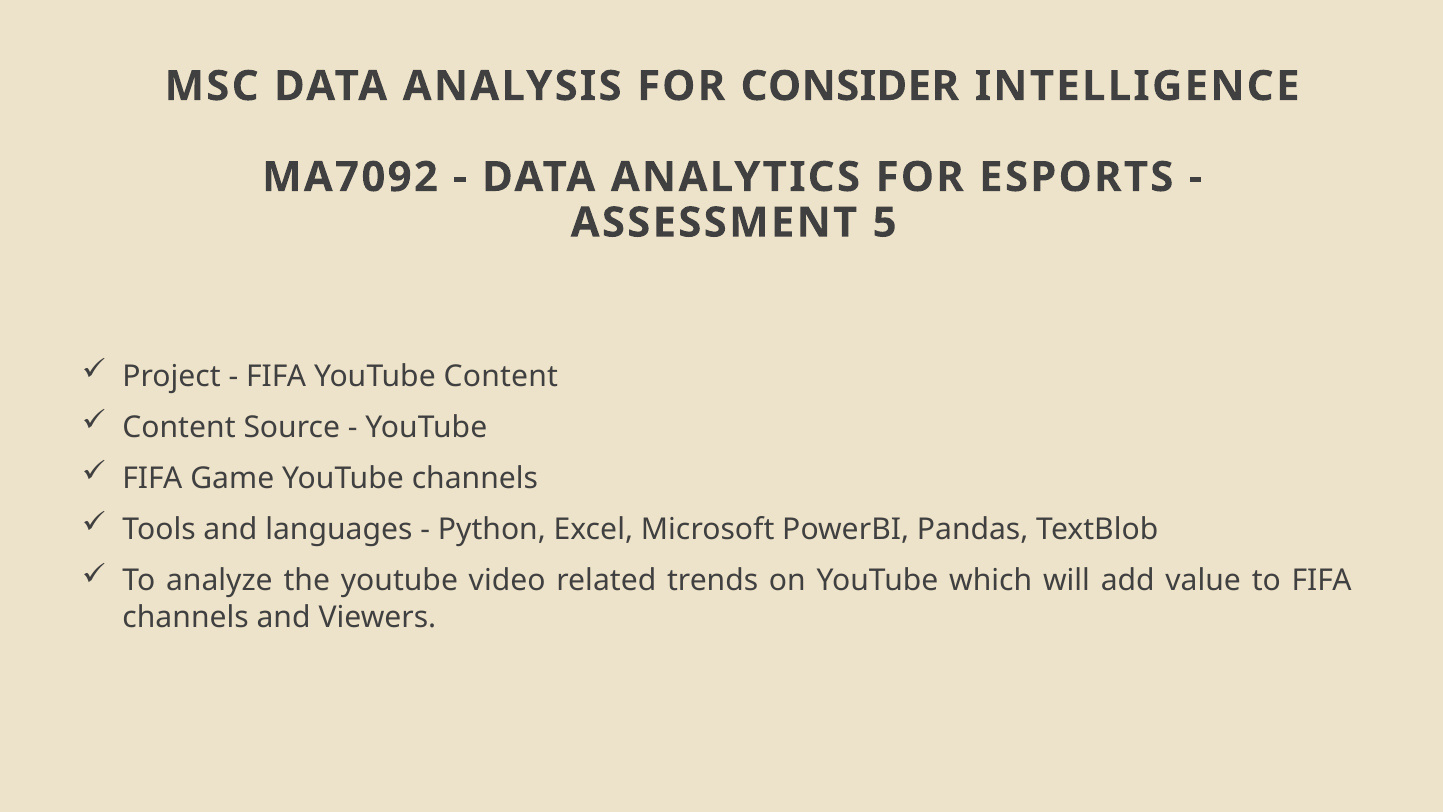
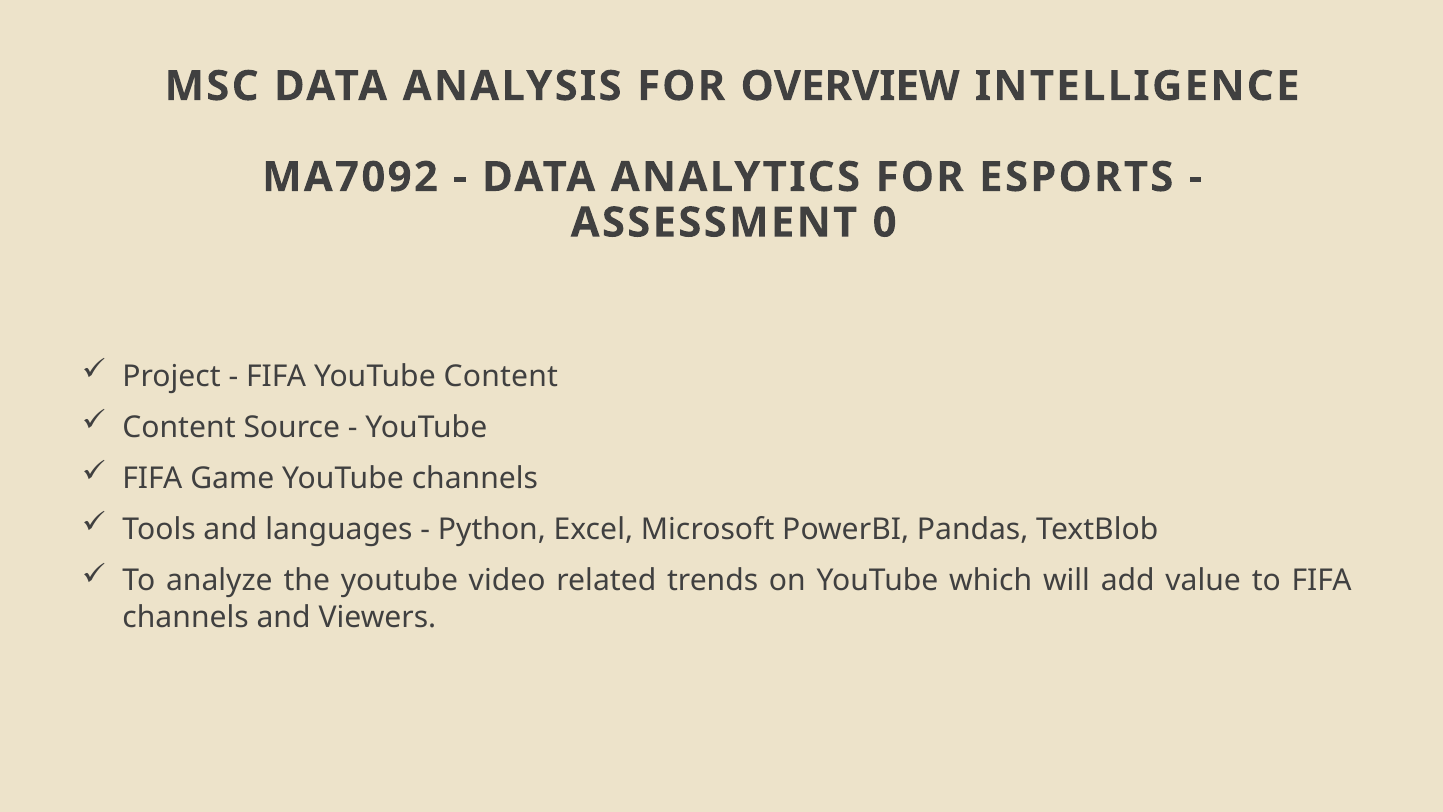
CONSIDER: CONSIDER -> OVERVIEW (850, 86)
5: 5 -> 0 (885, 223)
